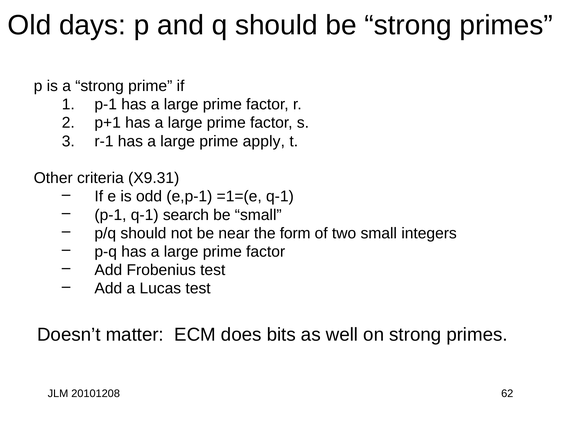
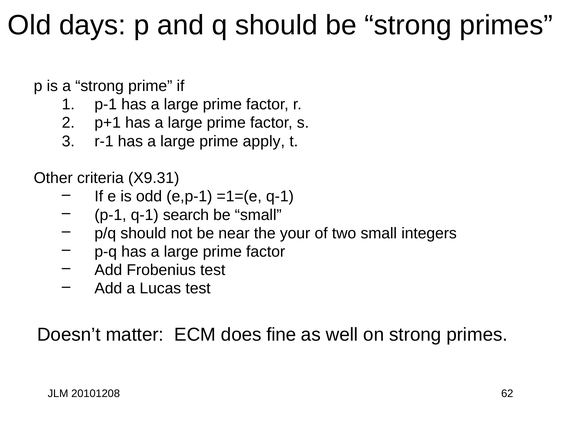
form: form -> your (295, 233)
bits: bits -> fine (281, 334)
